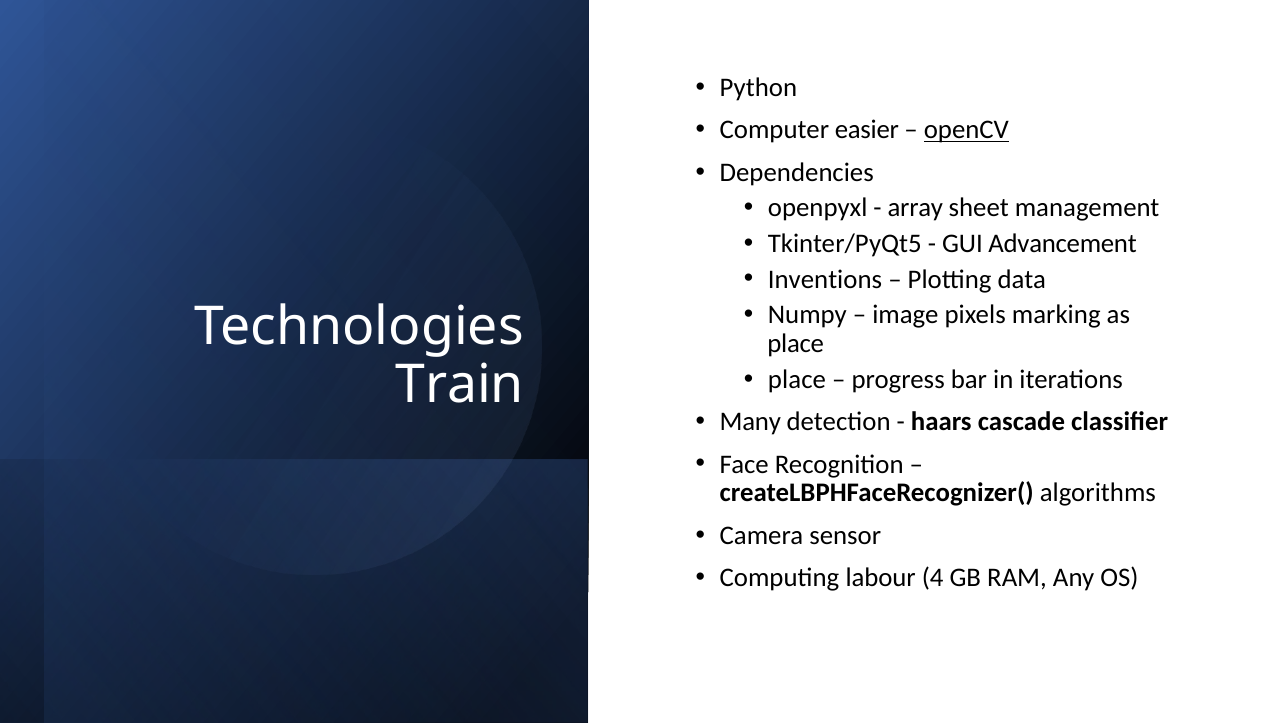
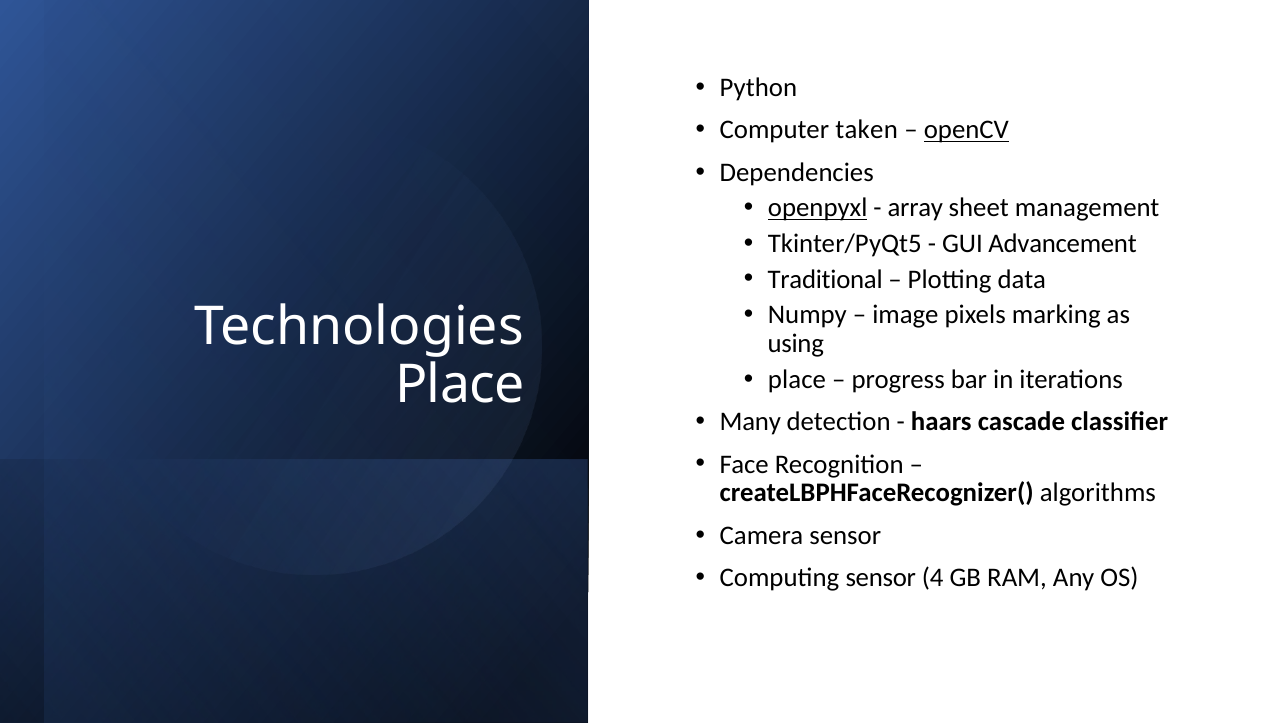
easier: easier -> taken (867, 130)
openpyxl underline: none -> present (818, 208)
Inventions: Inventions -> Traditional (825, 279)
place: place -> using (796, 344)
Train: Train -> Place (460, 385)
Computing labour: labour -> sensor (881, 578)
